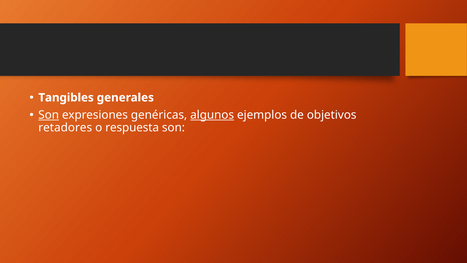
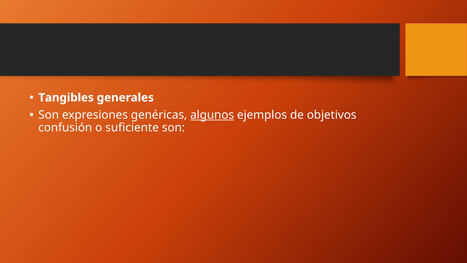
Son underline: present -> none (49, 115)
retadores: retadores -> confusión (65, 128)
respuesta: respuesta -> suficiente (132, 128)
